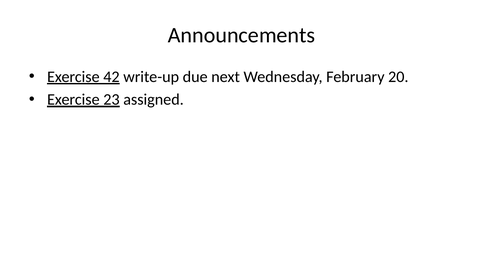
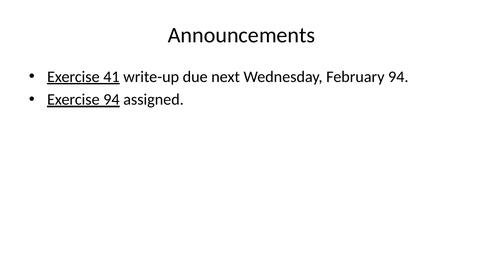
42: 42 -> 41 (111, 77)
February 20: 20 -> 94 (398, 77)
Exercise 23: 23 -> 94 (111, 99)
